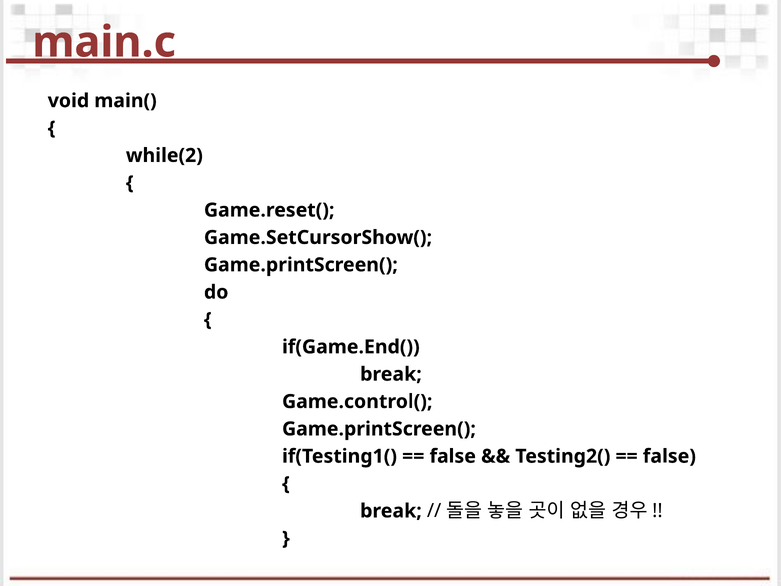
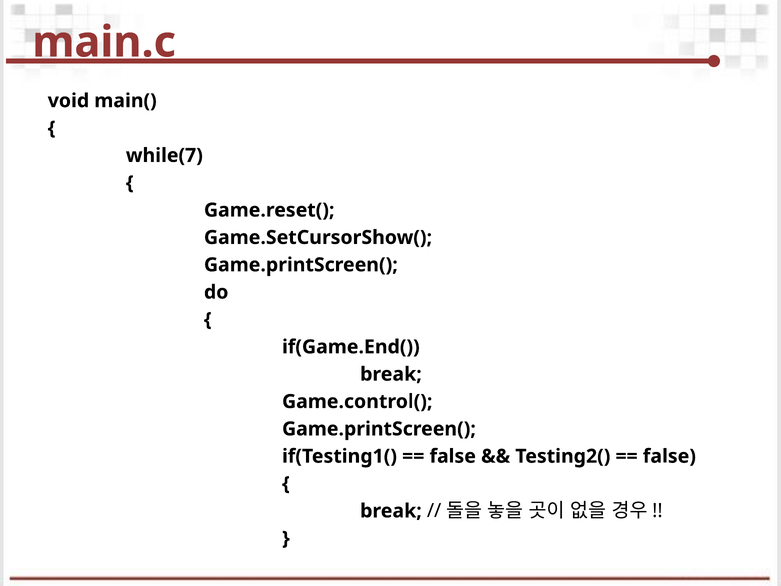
while(2: while(2 -> while(7 (164, 155)
